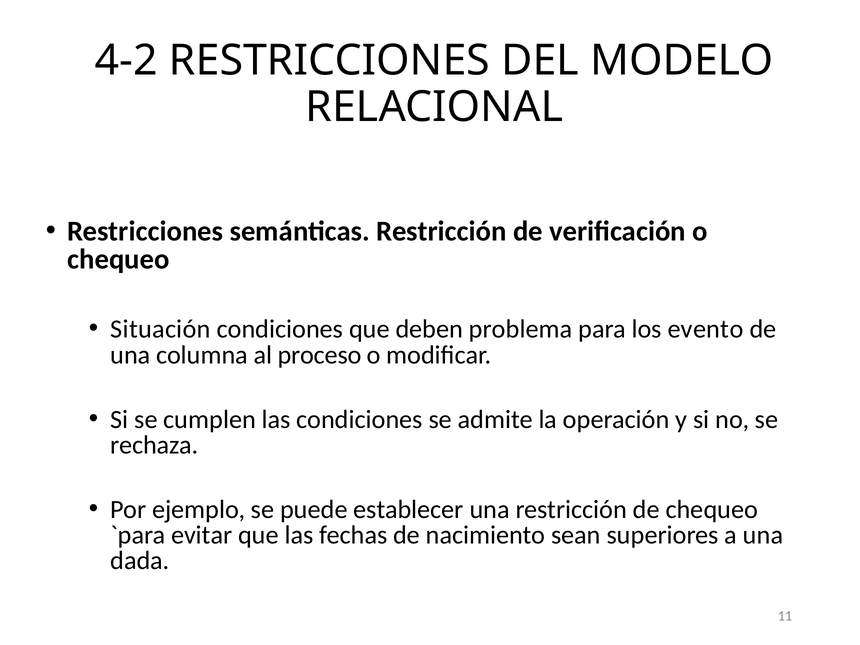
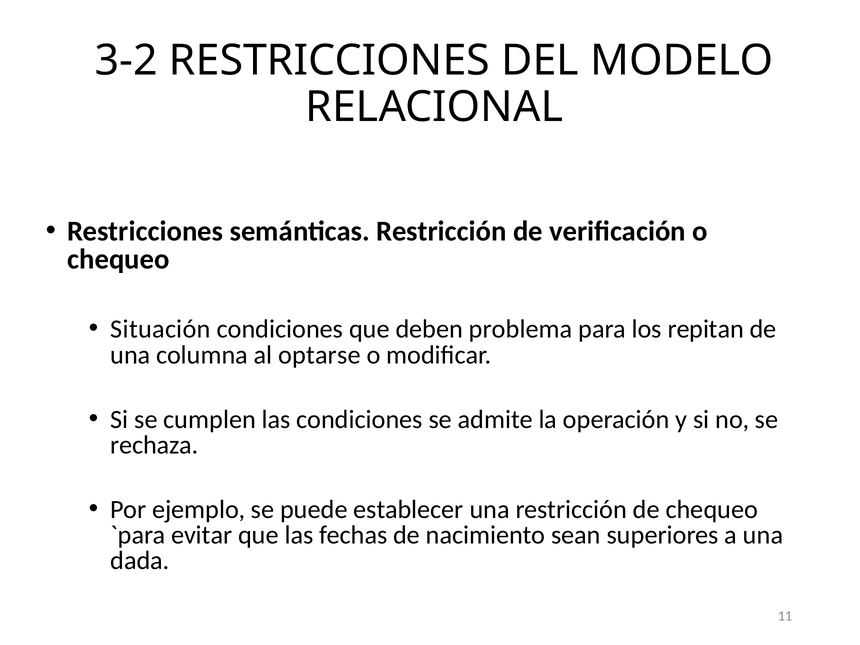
4-2: 4-2 -> 3-2 (126, 60)
evento: evento -> repitan (706, 329)
proceso: proceso -> optarse (319, 355)
